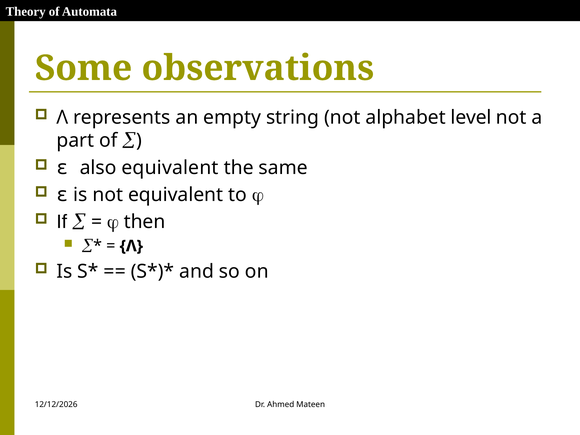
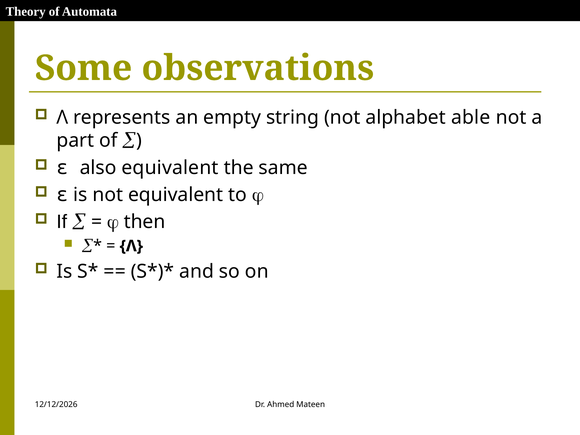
level: level -> able (471, 117)
